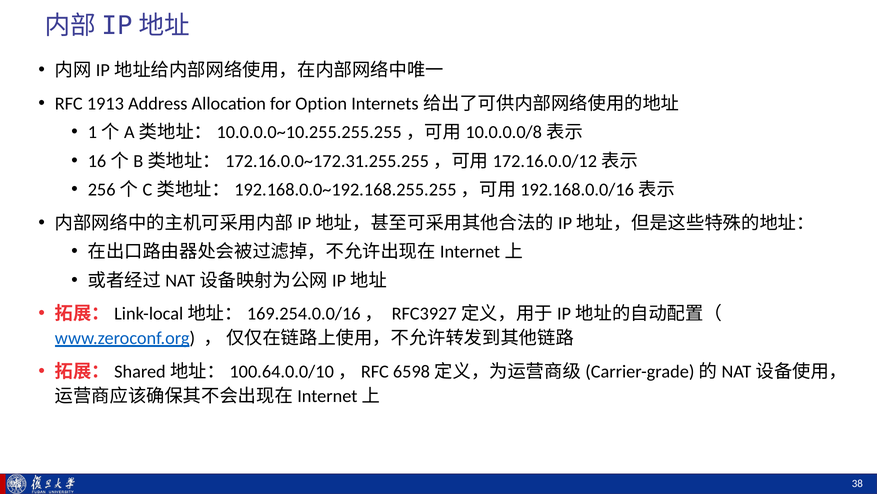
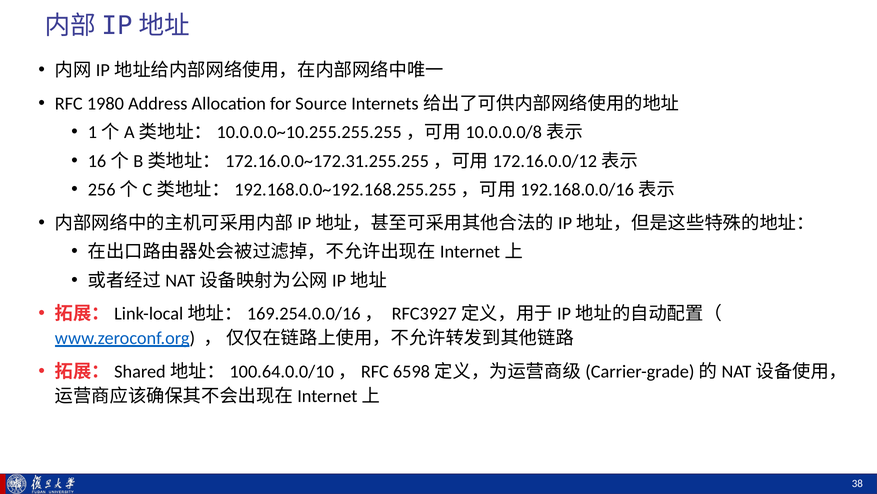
1913: 1913 -> 1980 (105, 103)
Option: Option -> Source (321, 103)
